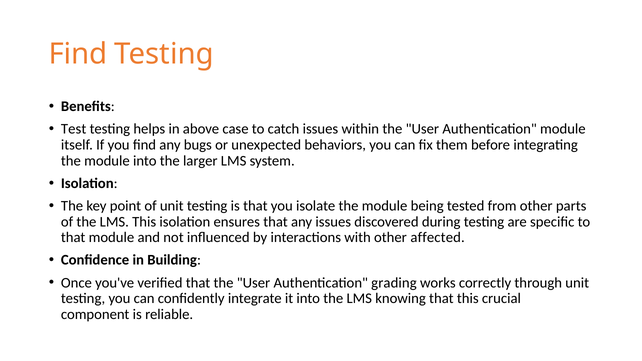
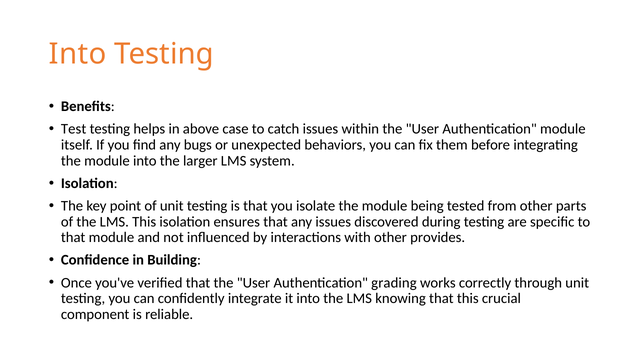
Find: Find -> Into (78, 54)
affected: affected -> provides (438, 238)
